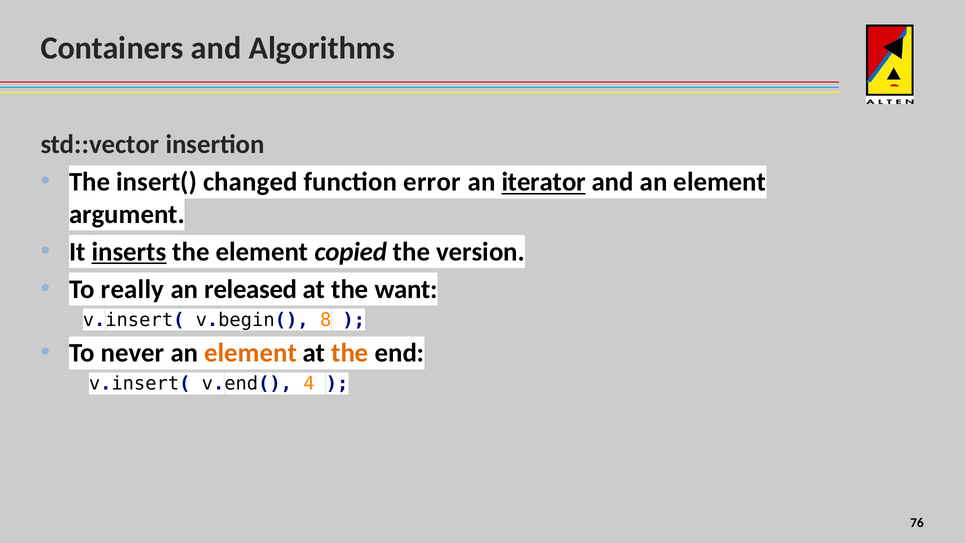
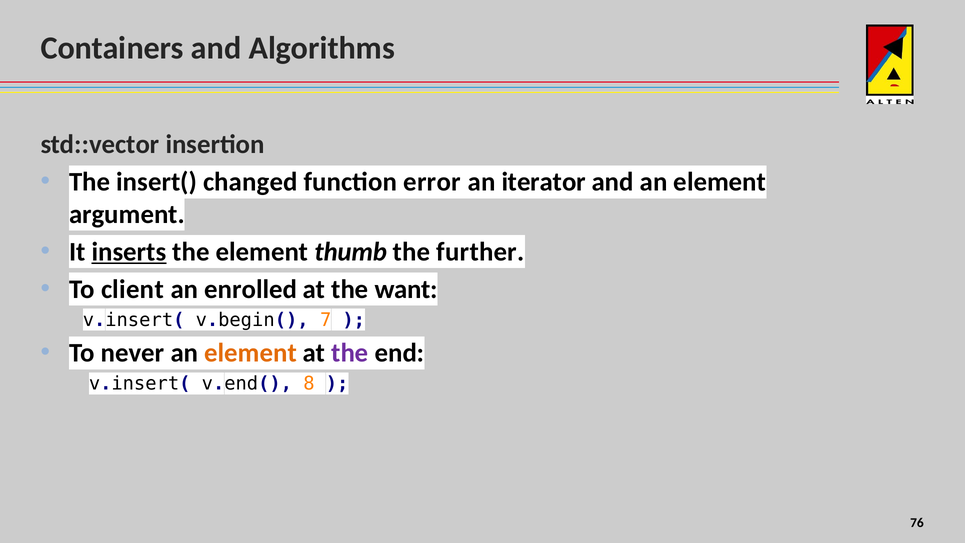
iterator underline: present -> none (544, 182)
copied: copied -> thumb (351, 252)
version: version -> further (480, 252)
really: really -> client (132, 290)
released: released -> enrolled (251, 290)
8: 8 -> 7 (326, 320)
the colour: orange -> purple (350, 353)
4: 4 -> 8 (309, 384)
